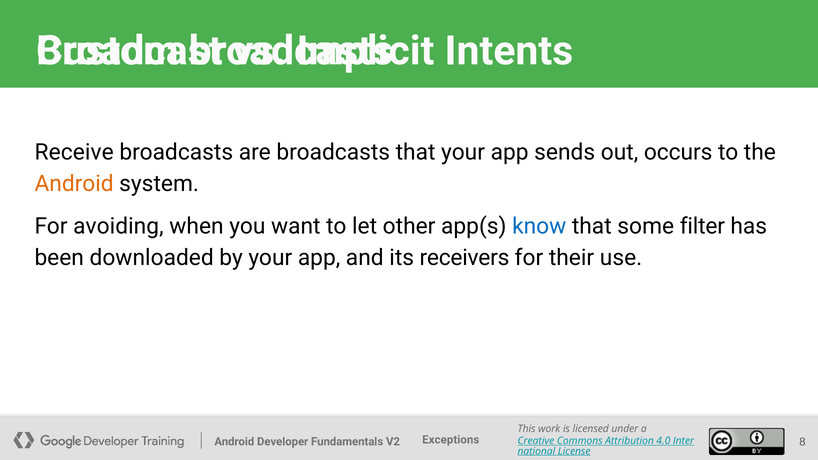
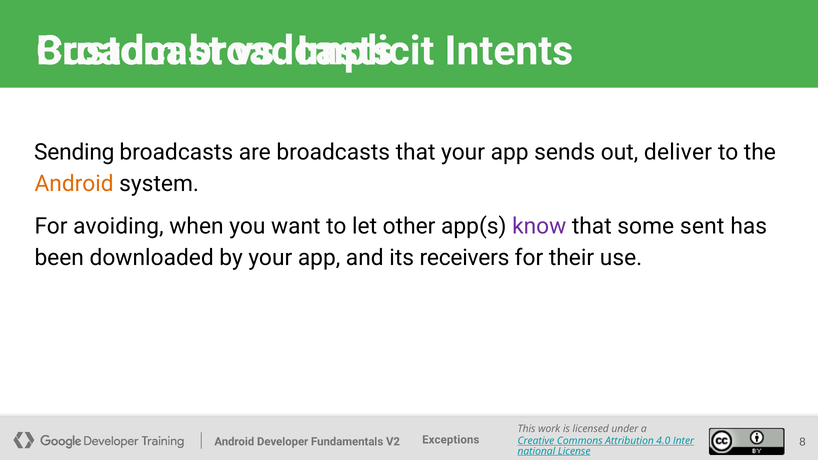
Receive: Receive -> Sending (74, 152)
occurs: occurs -> deliver (678, 152)
know colour: blue -> purple (539, 226)
filter: filter -> sent (702, 226)
